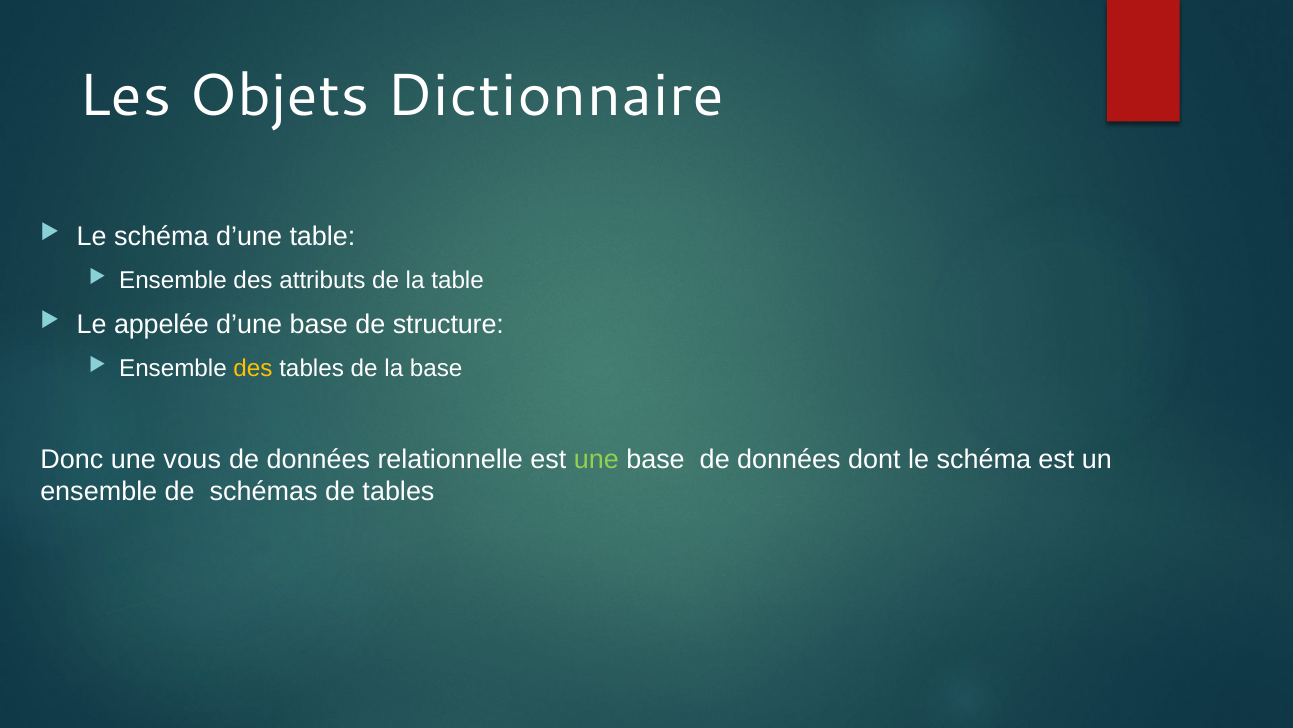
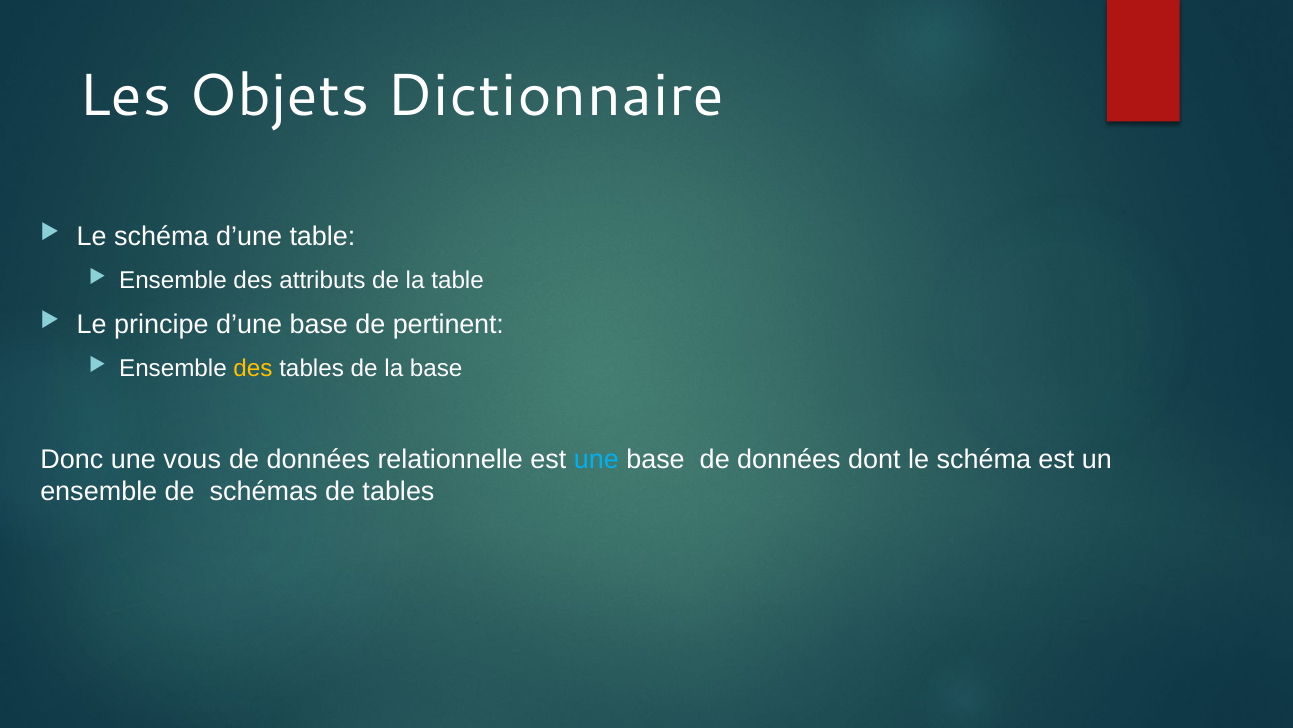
appelée: appelée -> principe (161, 324)
structure: structure -> pertinent (448, 324)
une colour: light green -> light blue (596, 459)
